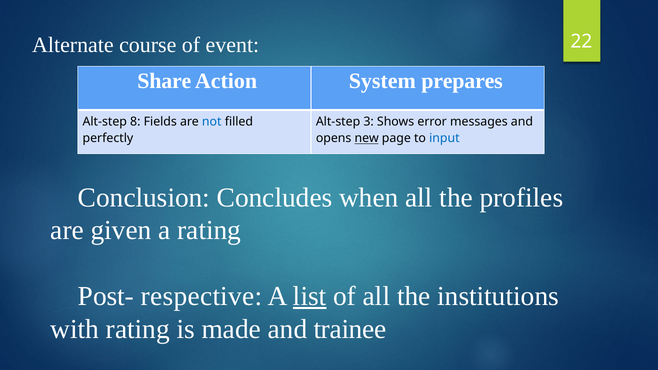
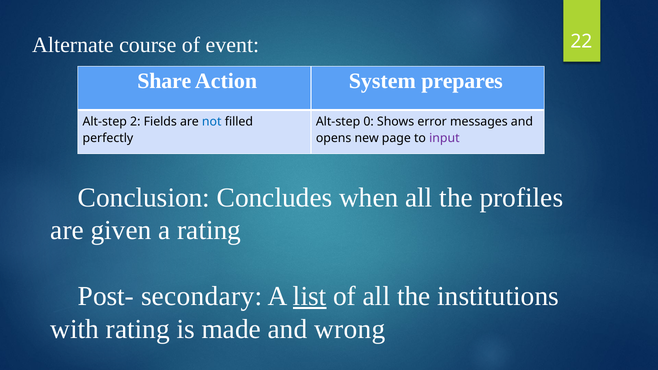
8: 8 -> 2 (135, 122)
3: 3 -> 0 (369, 122)
new underline: present -> none (367, 138)
input colour: blue -> purple (444, 138)
respective: respective -> secondary (202, 296)
trainee: trainee -> wrong (350, 329)
